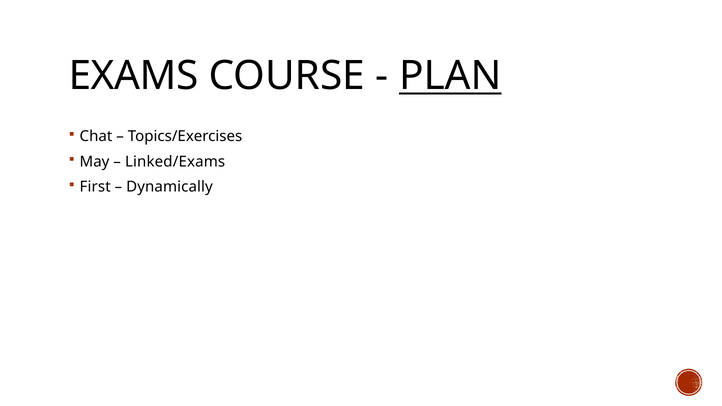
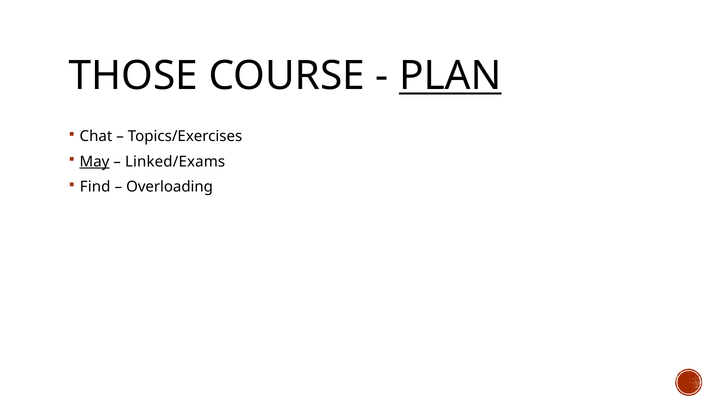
EXAMS: EXAMS -> THOSE (133, 76)
May underline: none -> present (94, 162)
First: First -> Find (95, 187)
Dynamically: Dynamically -> Overloading (170, 187)
